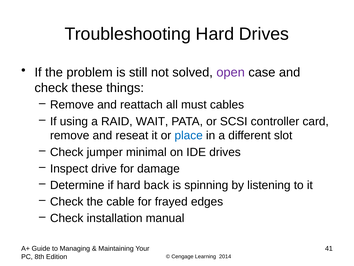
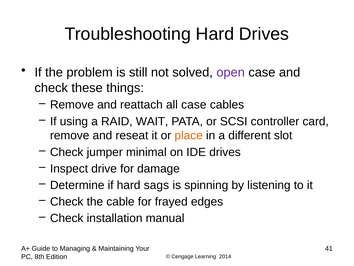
all must: must -> case (194, 105)
place colour: blue -> orange (189, 135)
back: back -> sags (156, 185)
